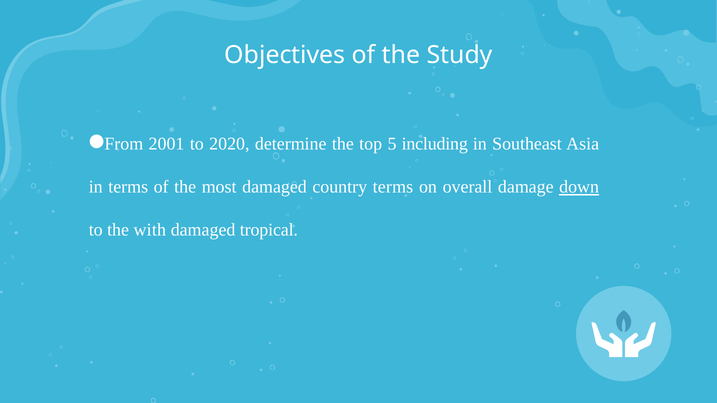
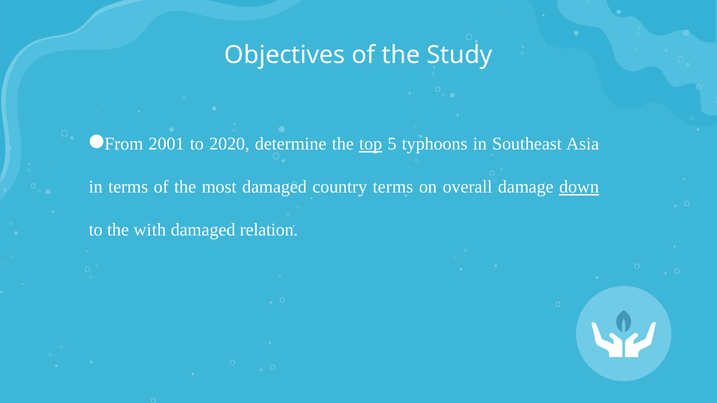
top underline: none -> present (371, 144)
including: including -> typhoons (435, 144)
tropical: tropical -> relation (269, 230)
